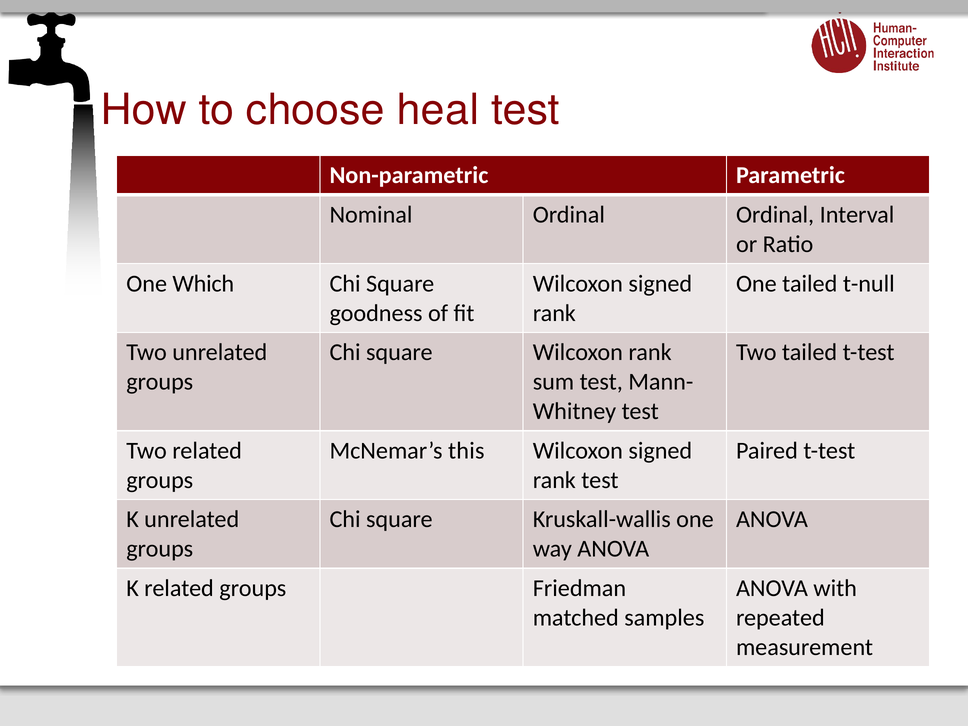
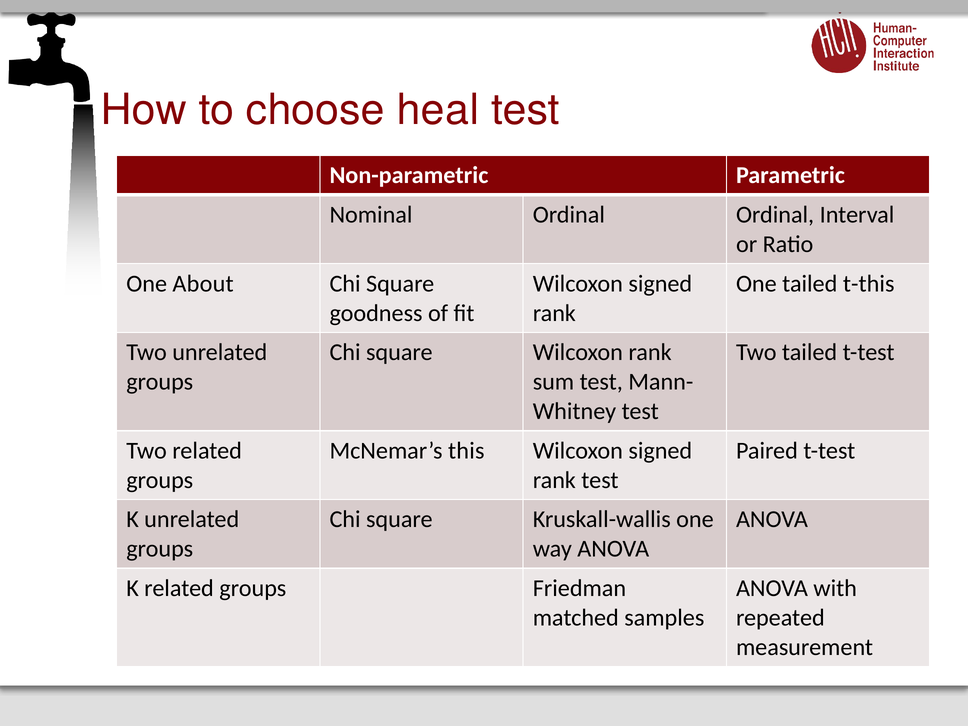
Which: Which -> About (203, 284)
t-null: t-null -> t-this (869, 284)
